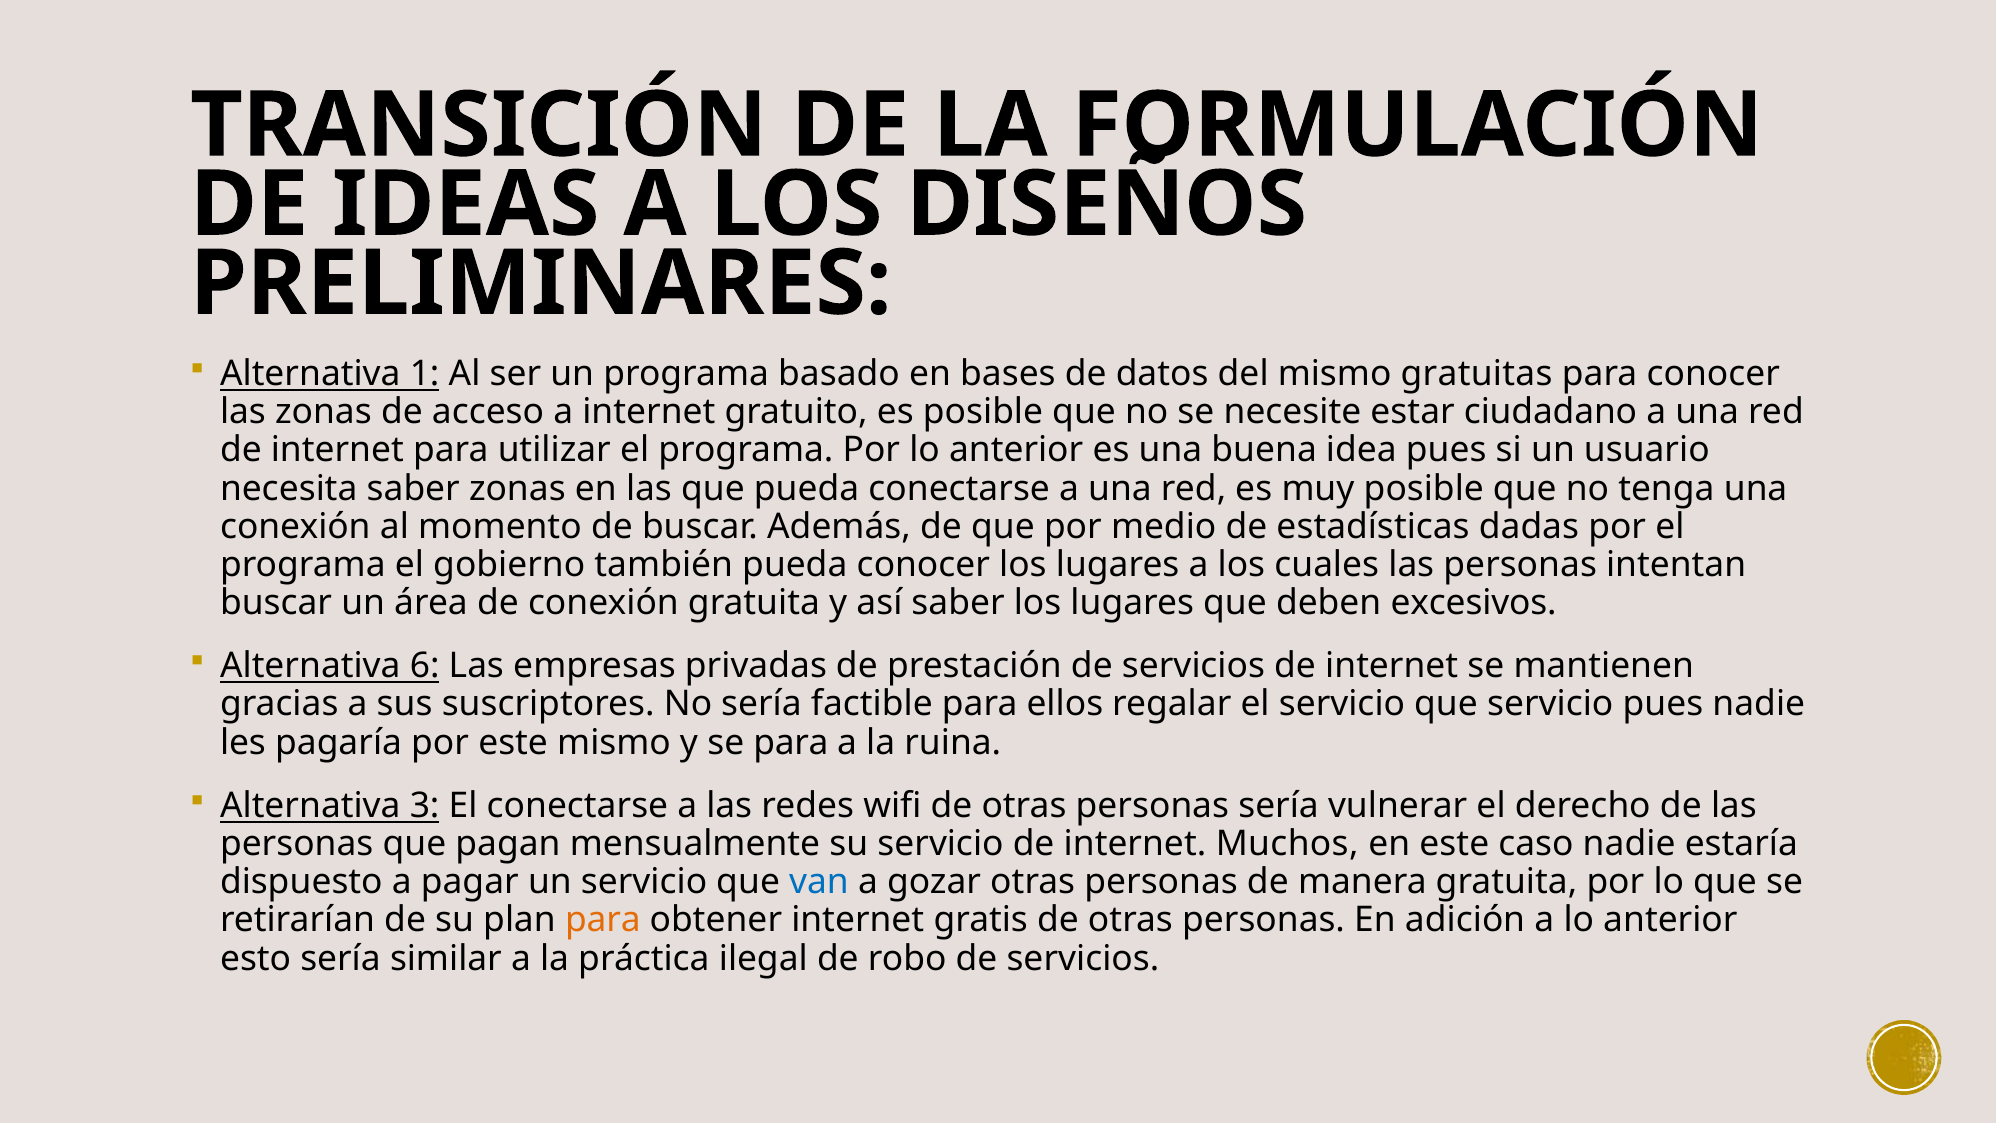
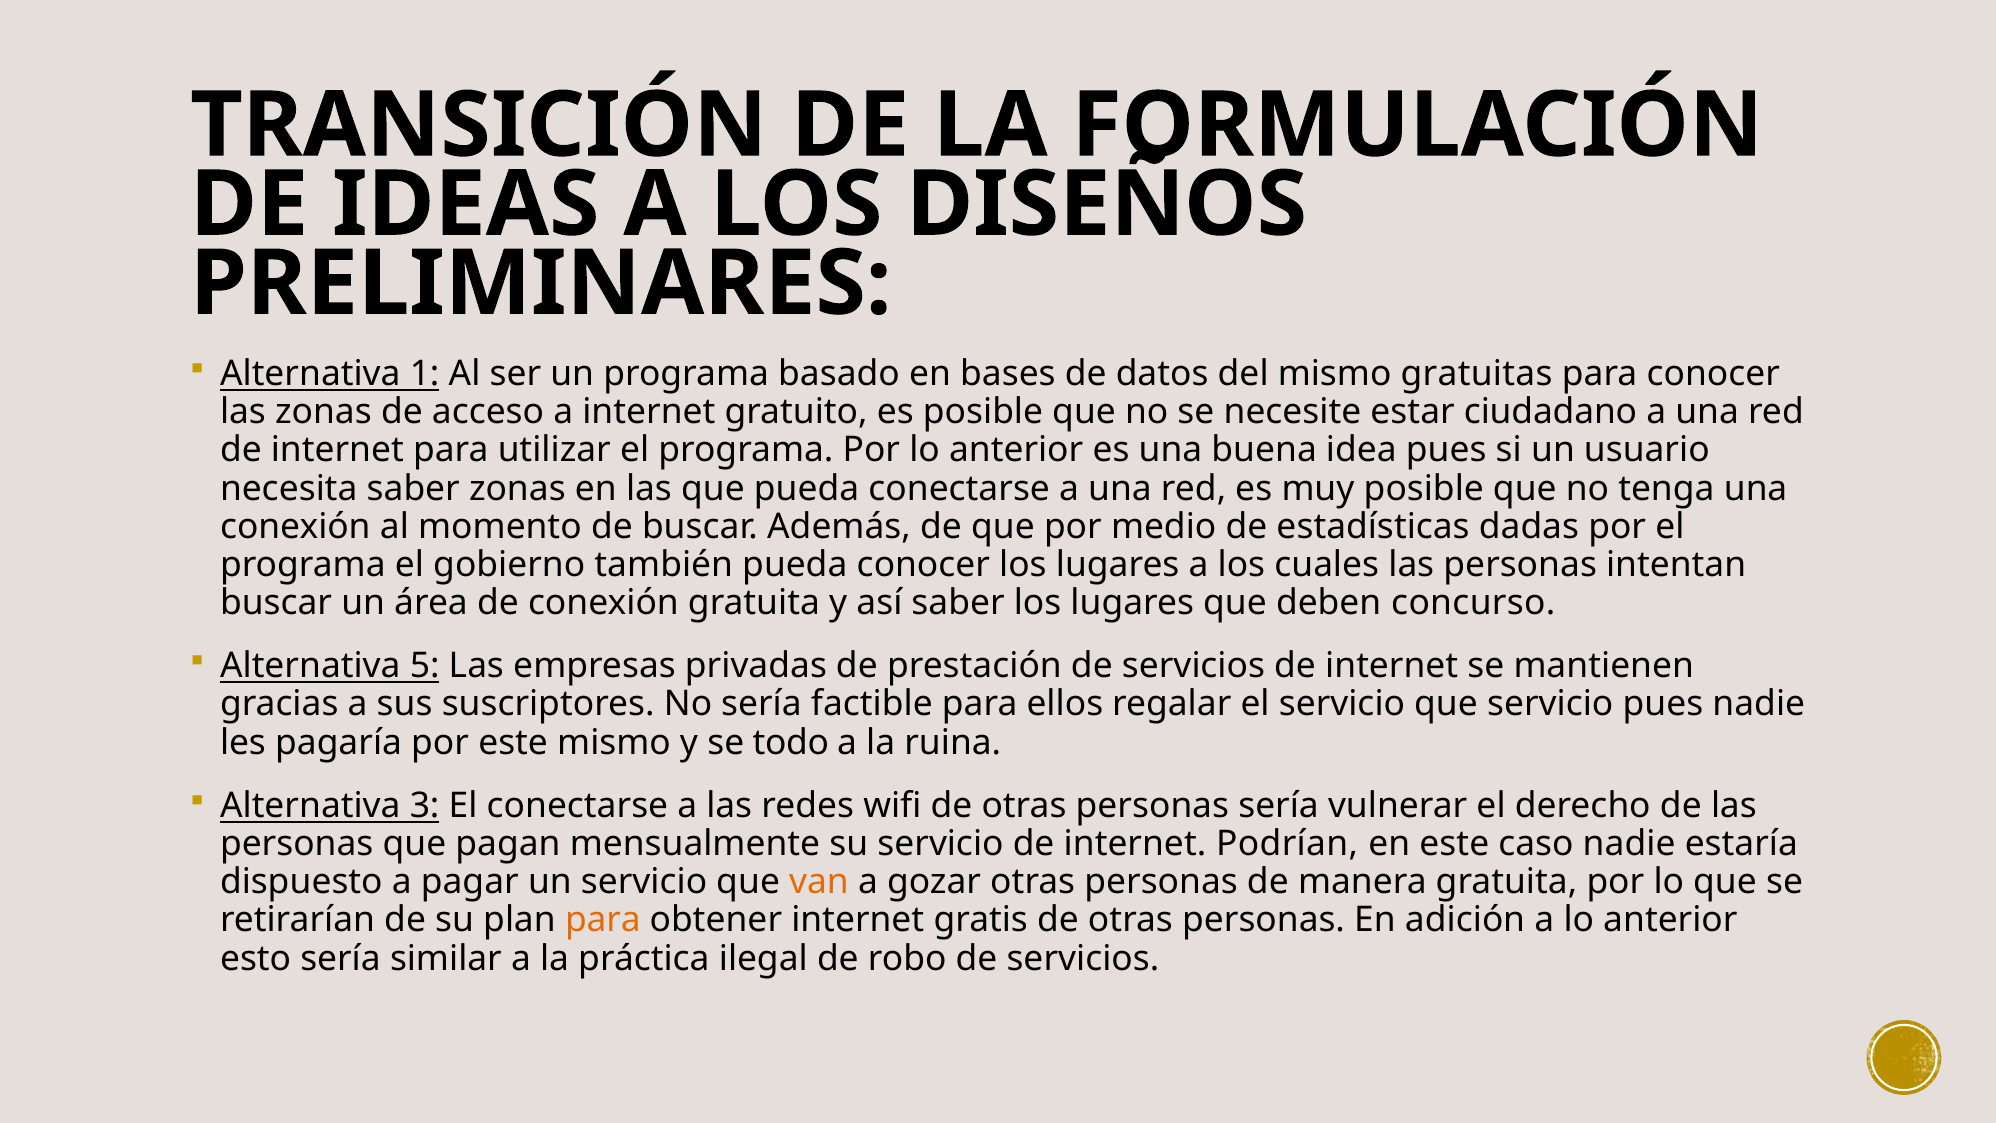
excesivos: excesivos -> concurso (1473, 603)
6: 6 -> 5 (425, 666)
se para: para -> todo (791, 742)
Muchos: Muchos -> Podrían (1287, 844)
van colour: blue -> orange (819, 882)
